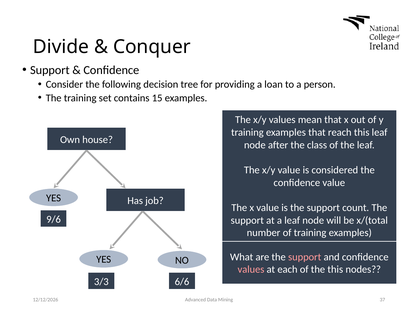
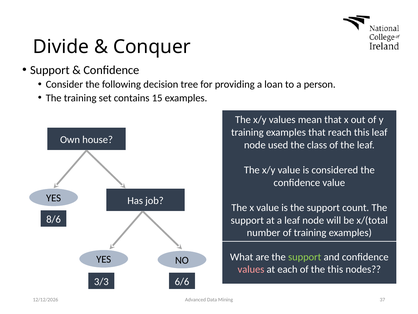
after: after -> used (278, 145)
9/6: 9/6 -> 8/6 (54, 219)
support colour: pink -> light green (305, 257)
